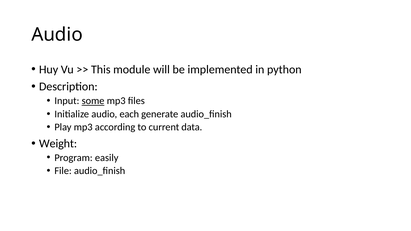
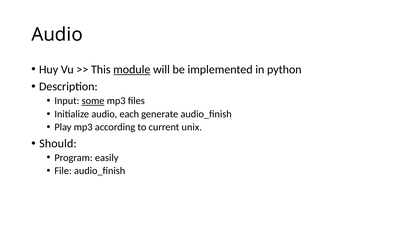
module underline: none -> present (132, 69)
data: data -> unix (192, 127)
Weight: Weight -> Should (58, 144)
